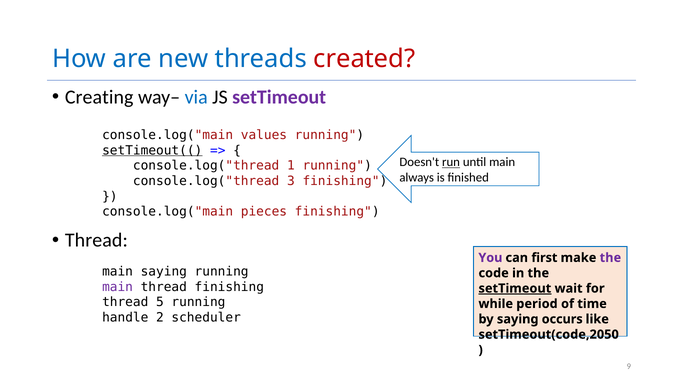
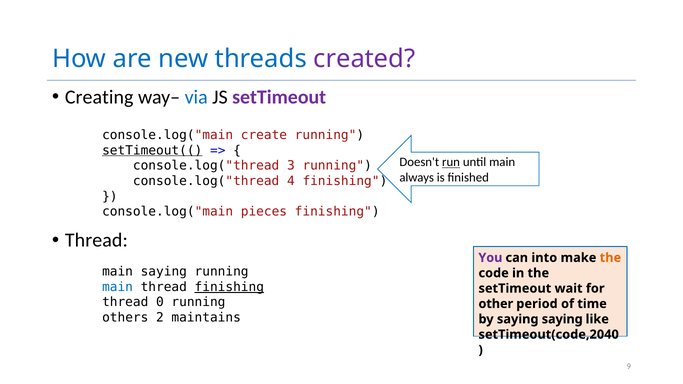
created colour: red -> purple (364, 59)
values: values -> create (264, 135)
1: 1 -> 3 (291, 166)
3: 3 -> 4 (291, 181)
first: first -> into (544, 258)
the colour: purple -> orange (610, 258)
main colour: purple -> blue (118, 287)
finishing underline: none -> present (229, 287)
setTimeout underline: present -> none (515, 289)
5: 5 -> 0 (160, 302)
while: while -> other (496, 304)
handle: handle -> others (125, 318)
scheduler: scheduler -> maintains (206, 318)
saying occurs: occurs -> saying (562, 319)
setTimeout(code,2050: setTimeout(code,2050 -> setTimeout(code,2040 (549, 335)
